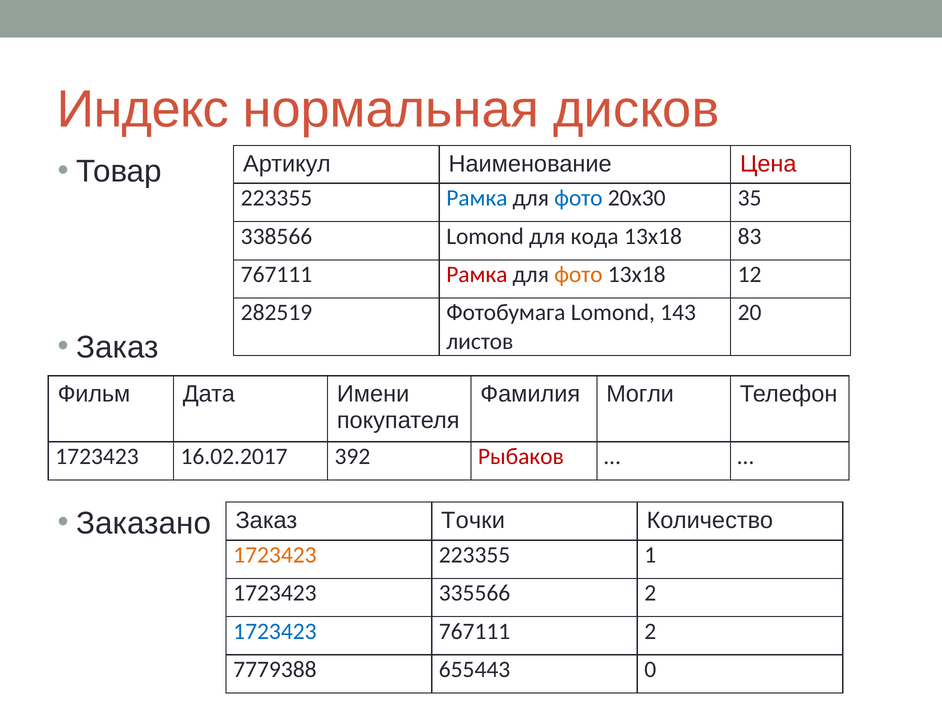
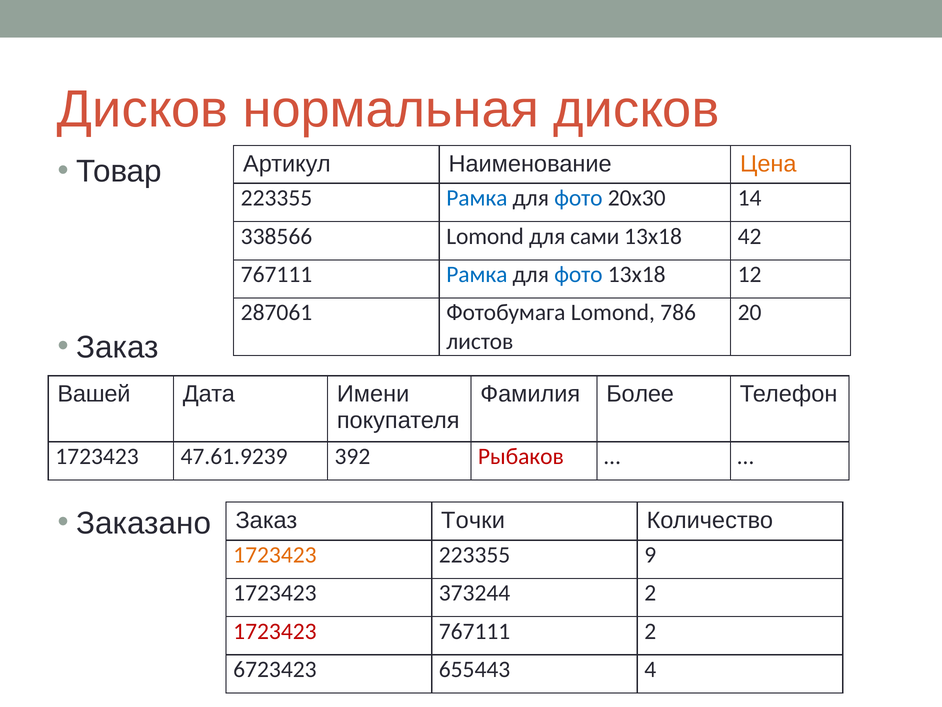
Индекс: Индекс -> Дисков (142, 110)
Цена colour: red -> orange (768, 164)
35: 35 -> 14 (750, 198)
кода: кода -> сами (595, 236)
83: 83 -> 42 (750, 236)
Рамка colour: red -> blue (477, 274)
фото colour: orange -> blue (578, 274)
282519: 282519 -> 287061 (276, 312)
143: 143 -> 786 (678, 312)
Фильм: Фильм -> Вашей (94, 394)
Могли: Могли -> Более (640, 394)
16.02.2017: 16.02.2017 -> 47.61.9239 (234, 456)
1: 1 -> 9 (650, 554)
335566: 335566 -> 373244 (475, 593)
1723423 colour: blue -> red (275, 631)
7779388: 7779388 -> 6723423 (275, 669)
0: 0 -> 4 (650, 669)
